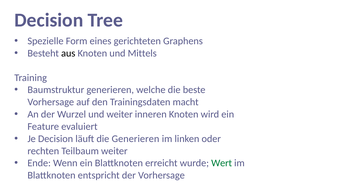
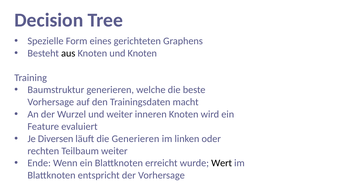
und Mittels: Mittels -> Knoten (142, 53)
Je Decision: Decision -> Diversen (56, 139)
Wert colour: green -> black (222, 163)
